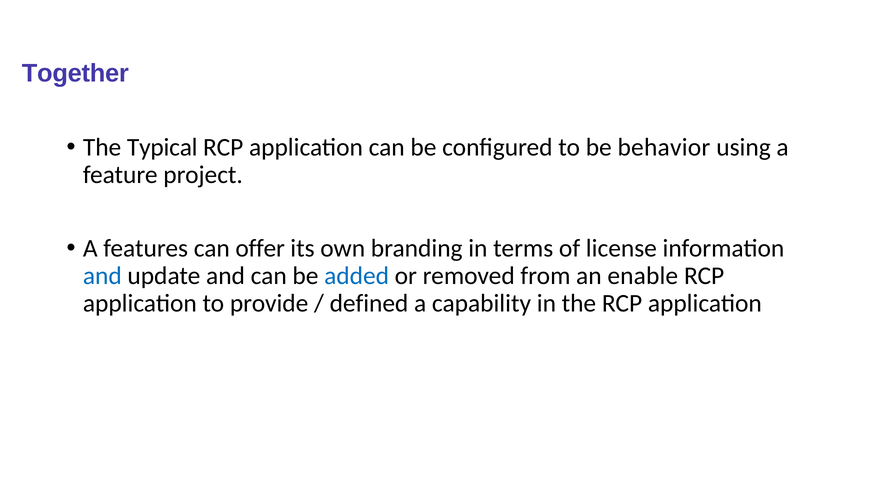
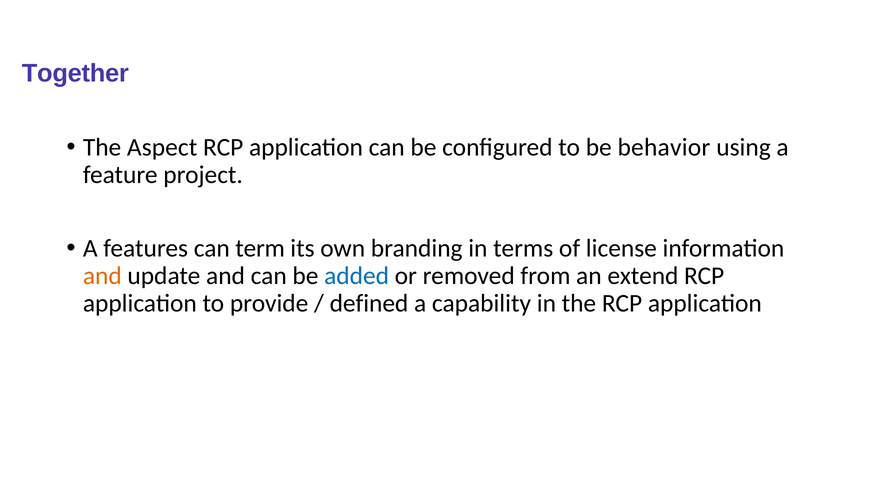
Typical: Typical -> Aspect (162, 148)
offer: offer -> term (260, 248)
and colour: blue -> orange (102, 276)
enable: enable -> extend (643, 276)
